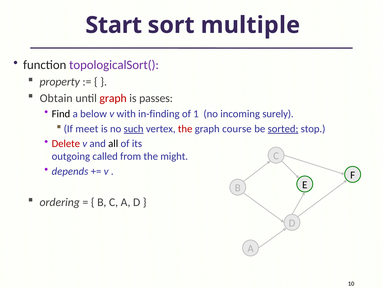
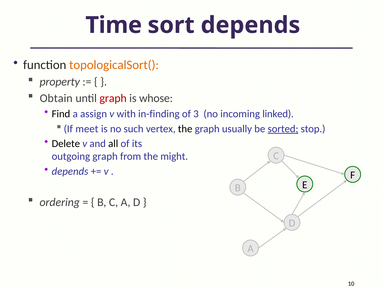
Start: Start -> Time (114, 25)
sort multiple: multiple -> depends (250, 25)
topologicalSort( colour: purple -> orange (114, 65)
passes: passes -> whose (156, 98)
below: below -> assign (94, 113)
1: 1 -> 3 (196, 113)
surely: surely -> linked (278, 113)
such underline: present -> none (134, 128)
the colour: red -> black (185, 128)
course: course -> usually (237, 128)
Delete colour: red -> black (66, 143)
outgoing called: called -> graph (105, 156)
